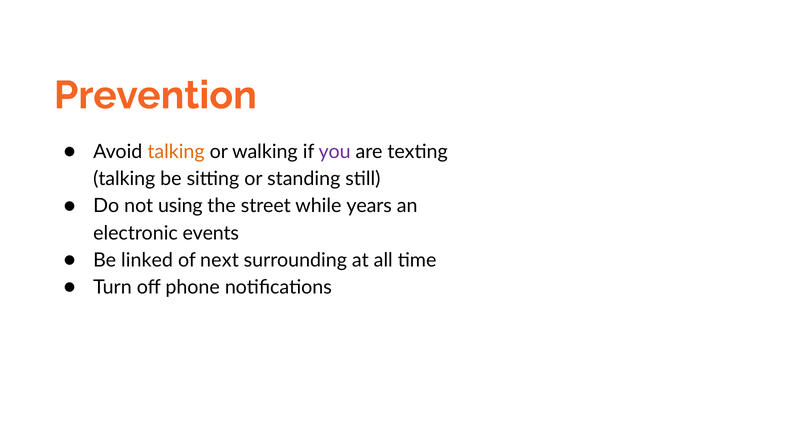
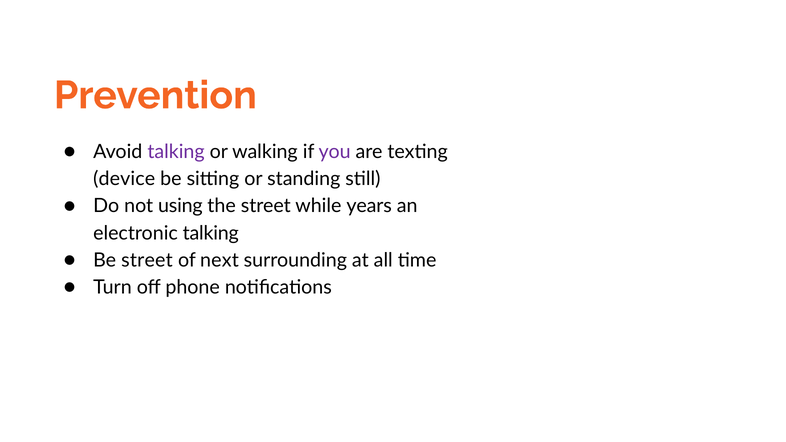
talking colour: orange -> purple (176, 152)
talking: talking -> device (124, 179)
electronic events: events -> talking (211, 233)
Be linked: linked -> street (147, 260)
